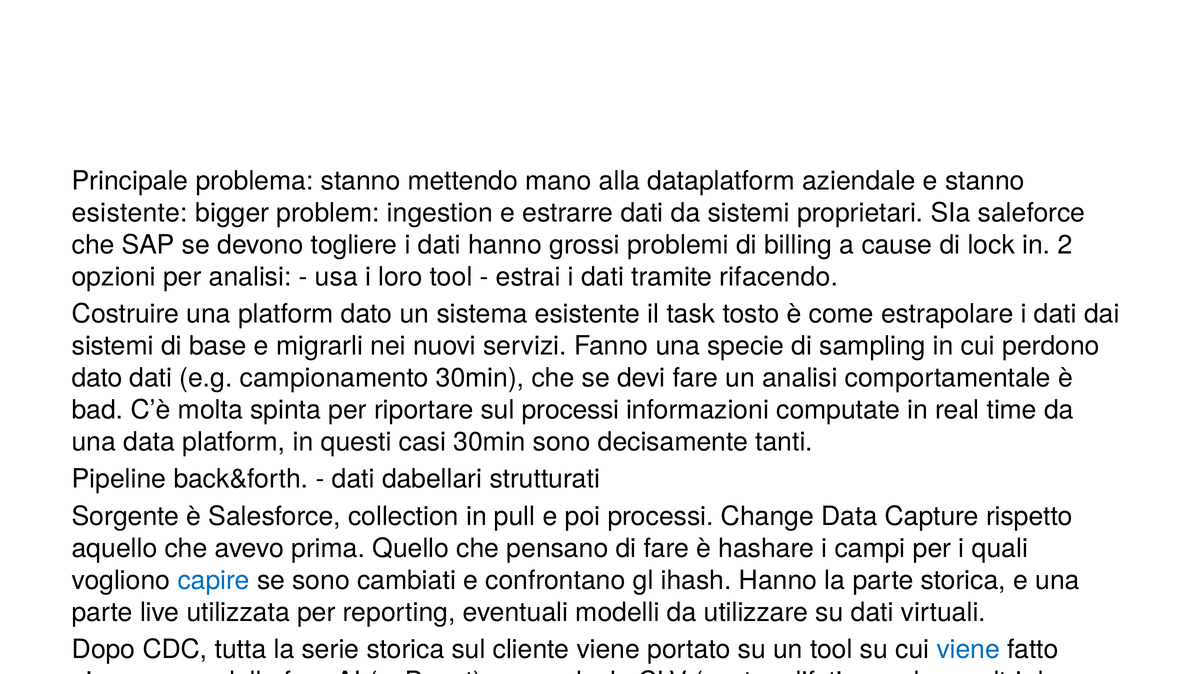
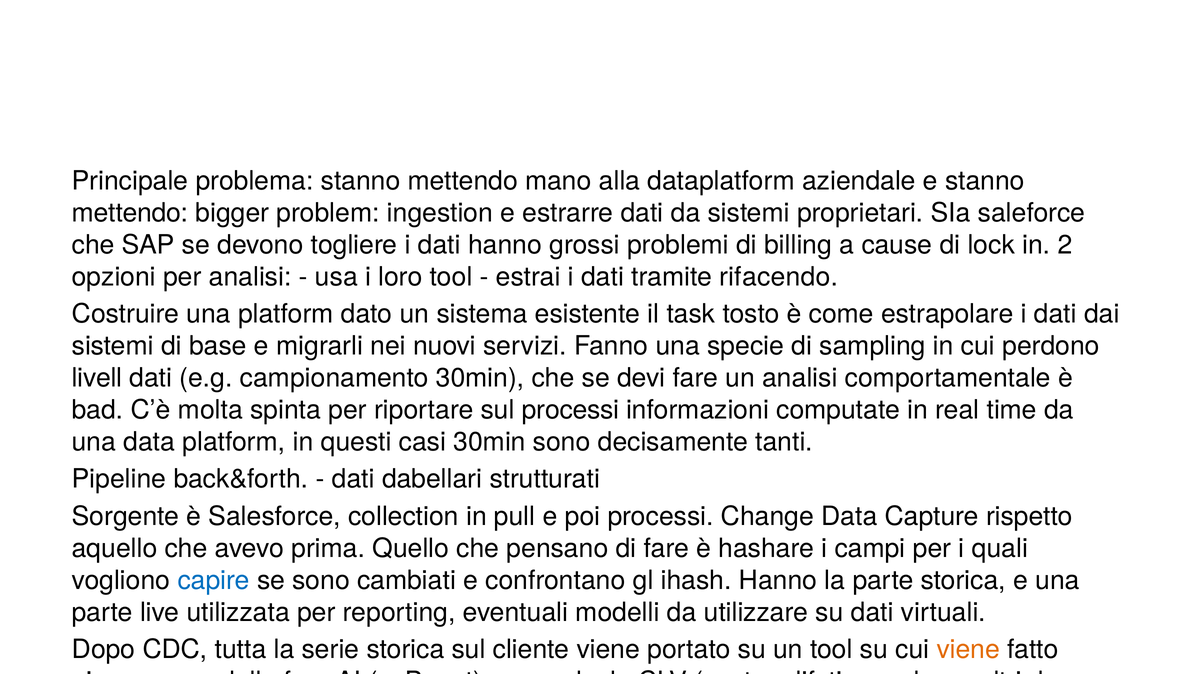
esistente: esistente -> mettendo (130, 213)
dato: dato -> livell (97, 378)
viene colour: blue -> orange (968, 649)
